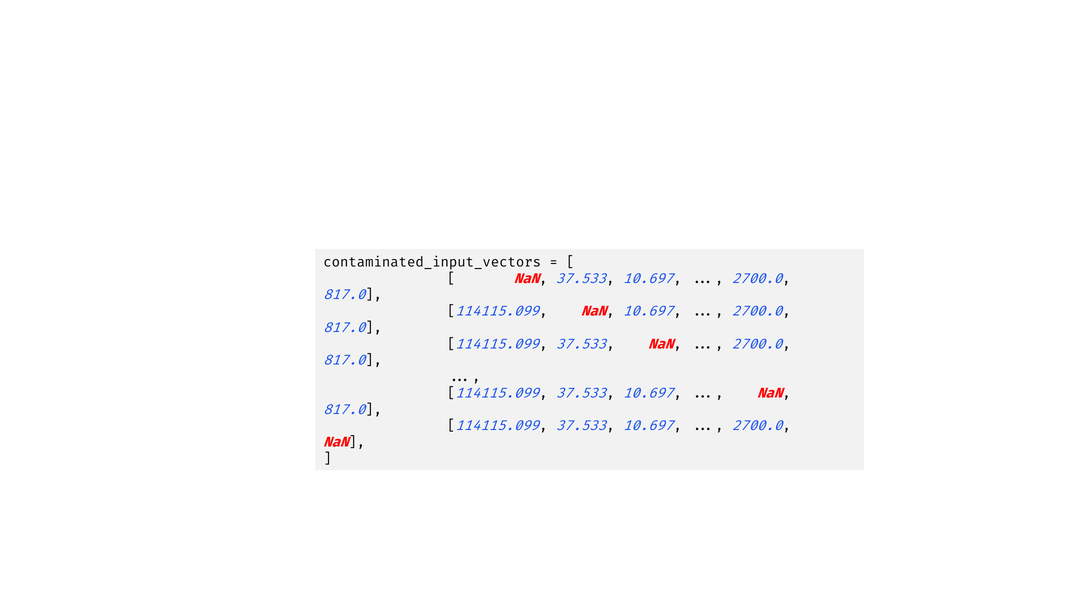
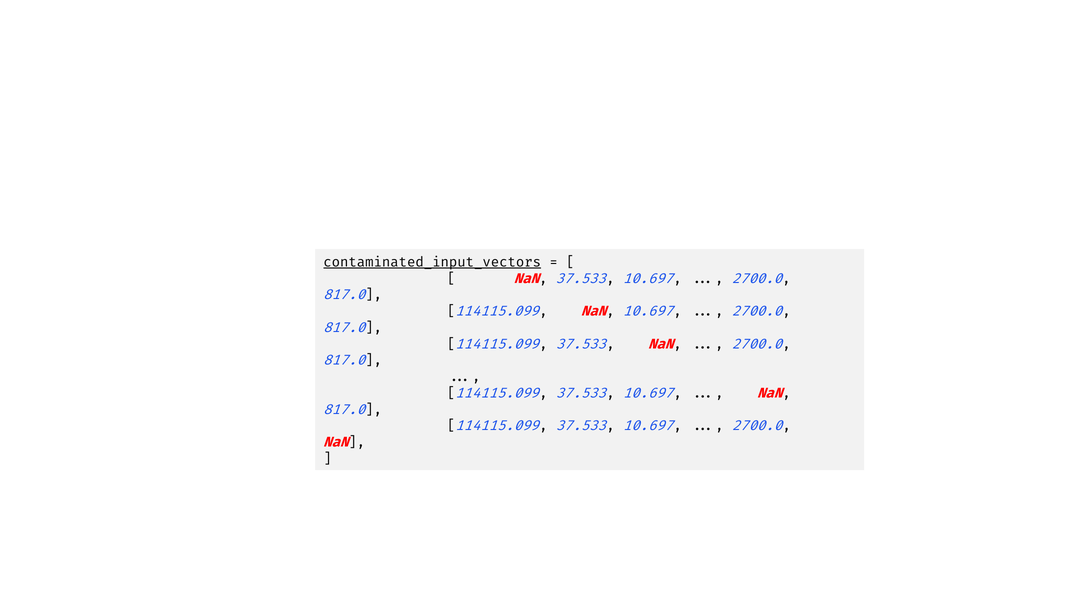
contaminated_input_vectors underline: none -> present (432, 262)
